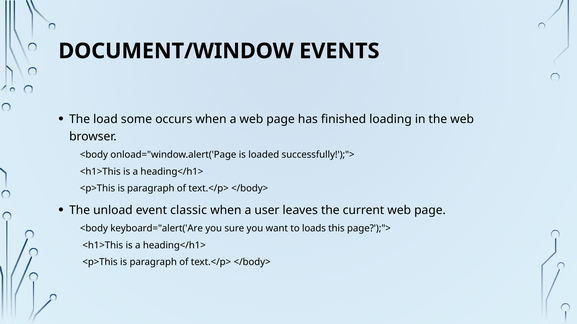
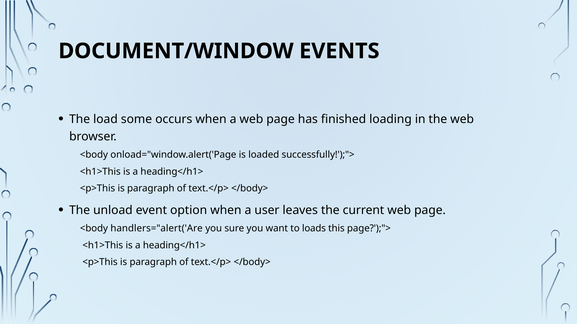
classic: classic -> option (189, 211)
keyboard="alert('Are: keyboard="alert('Are -> handlers="alert('Are (157, 229)
